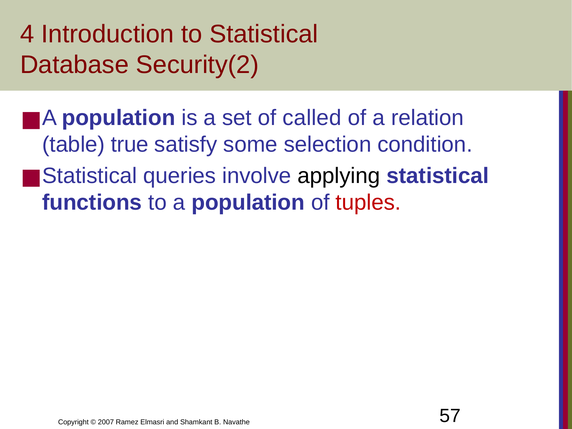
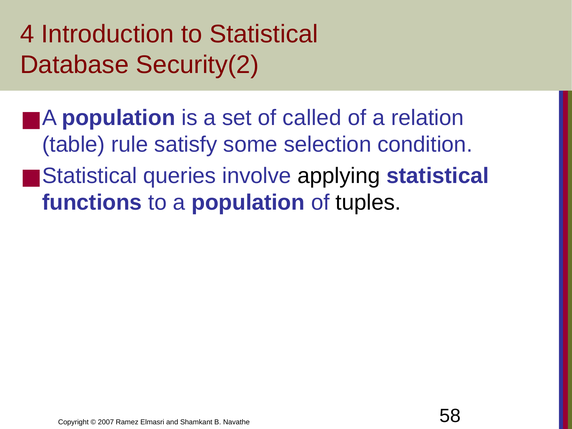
true: true -> rule (130, 145)
tuples colour: red -> black (368, 202)
57: 57 -> 58 (450, 416)
